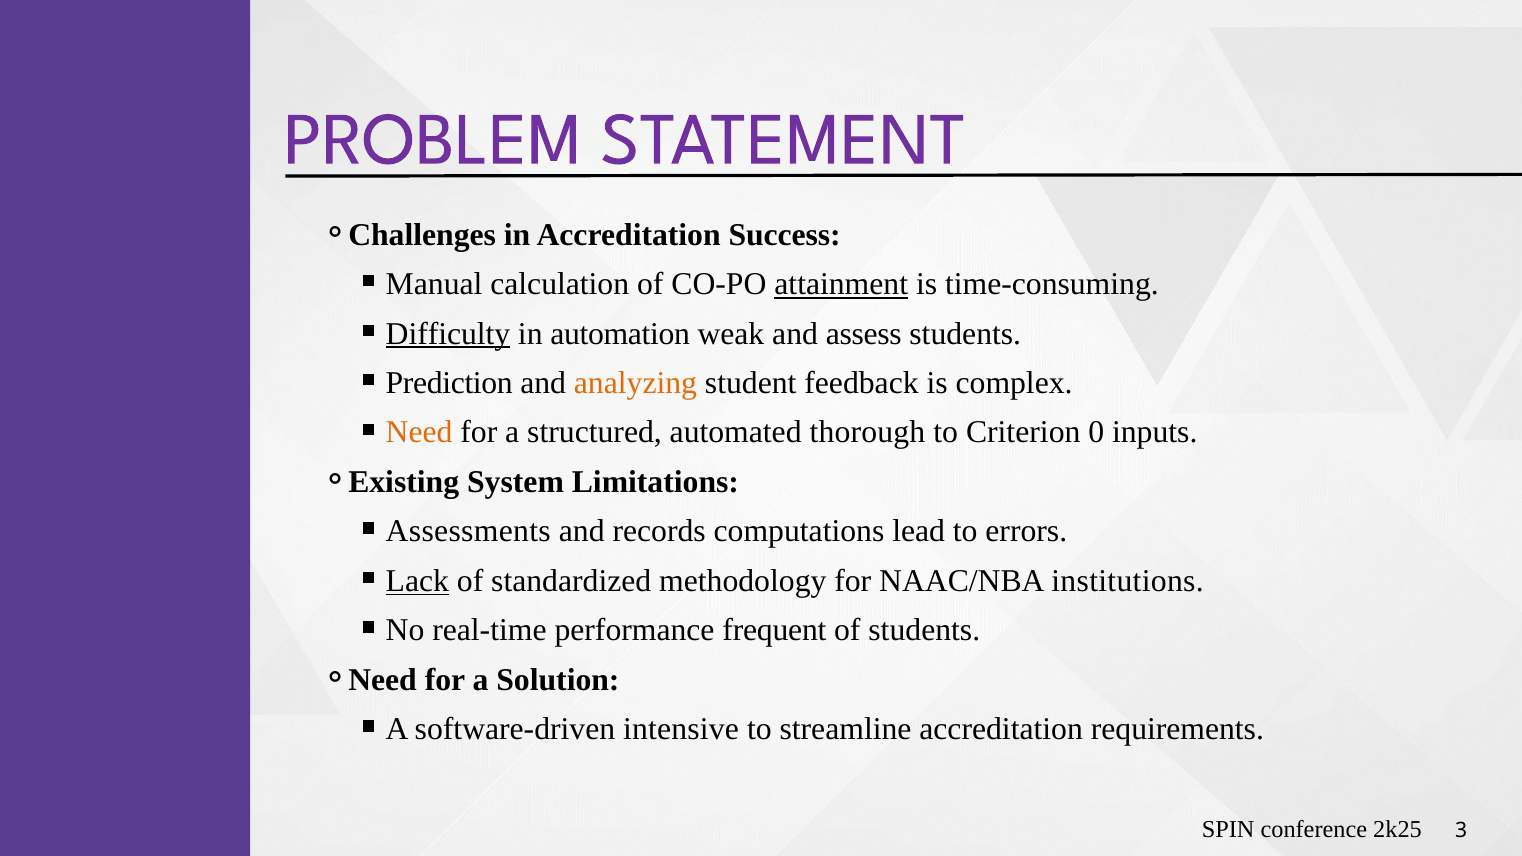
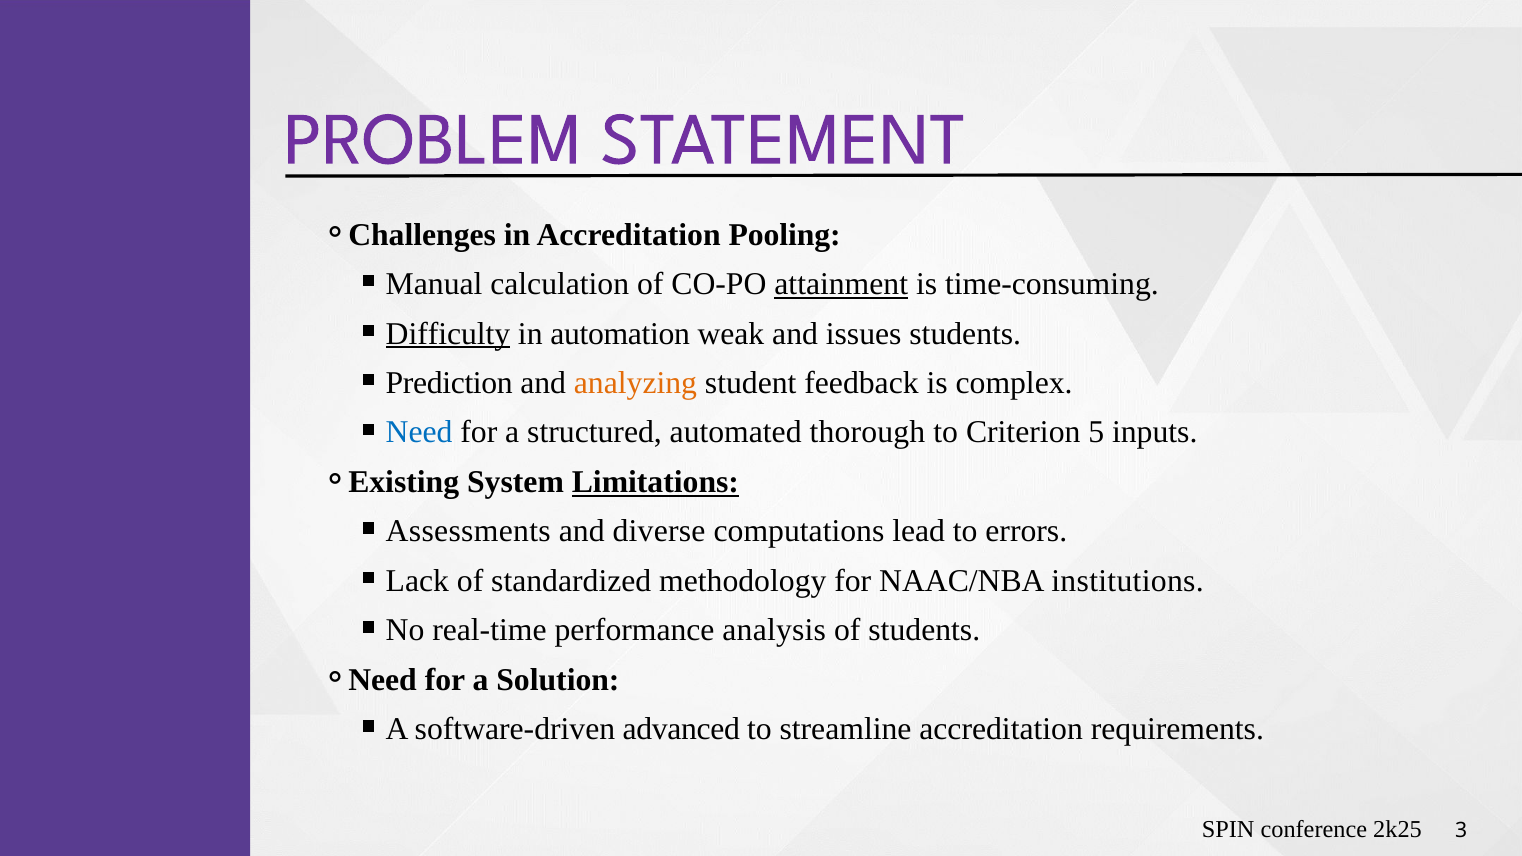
Success: Success -> Pooling (785, 235)
assess: assess -> issues (864, 334)
Need colour: orange -> blue (419, 433)
0: 0 -> 5 (1096, 433)
Limitations underline: none -> present (655, 482)
records: records -> diverse (659, 531)
Lack underline: present -> none (417, 581)
frequent: frequent -> analysis (774, 630)
intensive: intensive -> advanced (681, 729)
